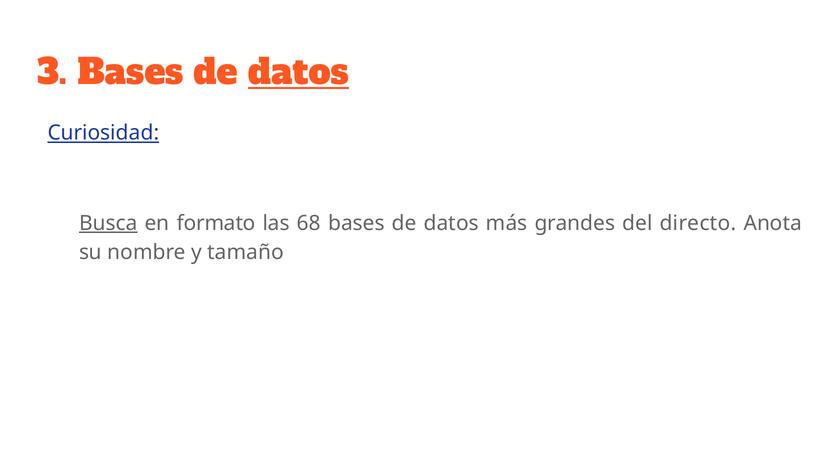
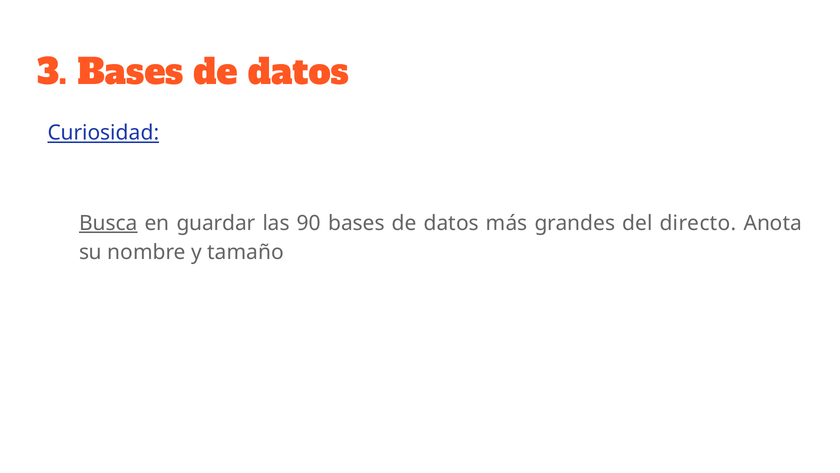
datos underline: present -> none (298, 73)
formato: formato -> guardar (216, 223)
68: 68 -> 90 (309, 223)
